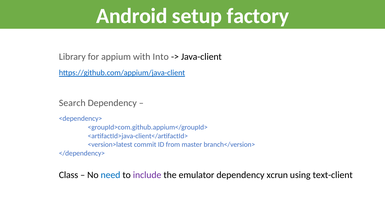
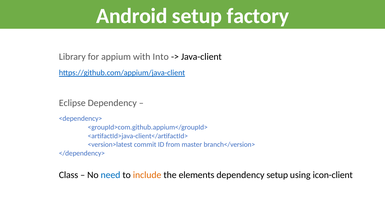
Search: Search -> Eclipse (72, 103)
include colour: purple -> orange (147, 175)
emulator: emulator -> elements (197, 175)
dependency xcrun: xcrun -> setup (277, 175)
text-client: text-client -> icon-client (333, 175)
